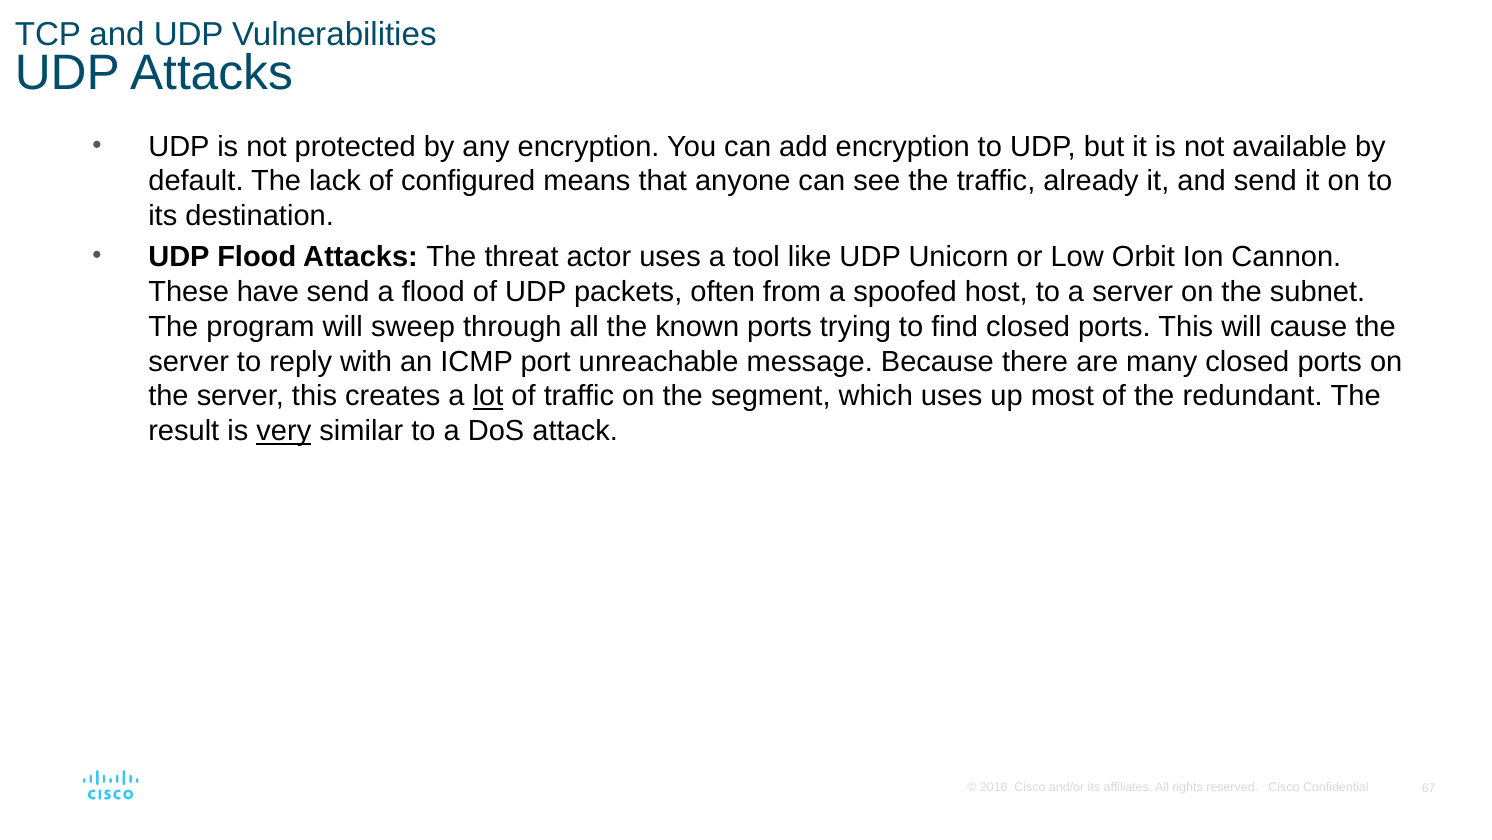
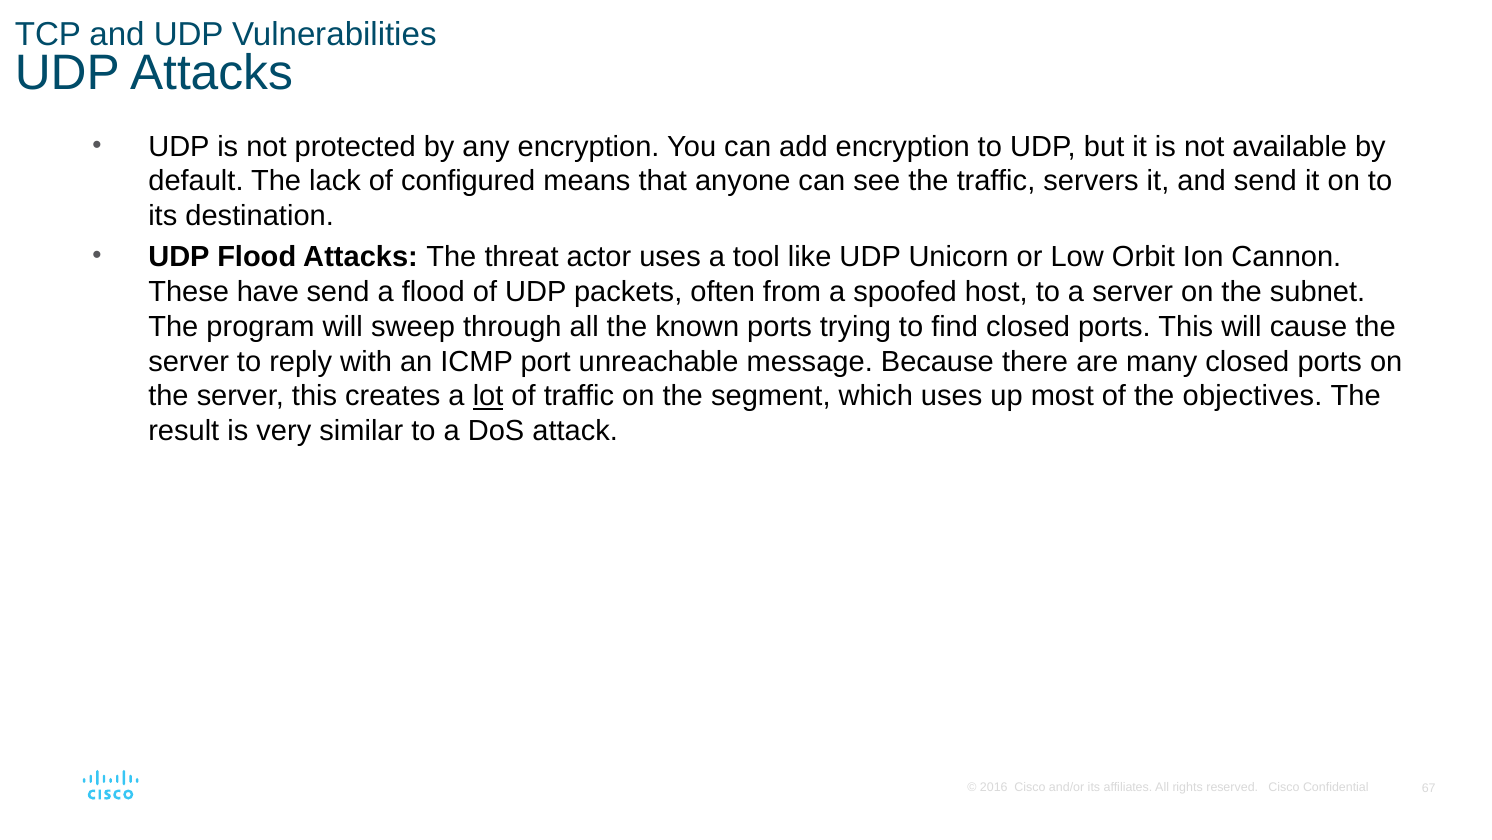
already: already -> servers (1091, 181)
redundant: redundant -> objectives (1253, 396)
very underline: present -> none (284, 431)
